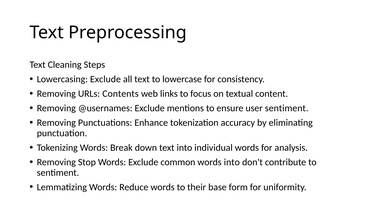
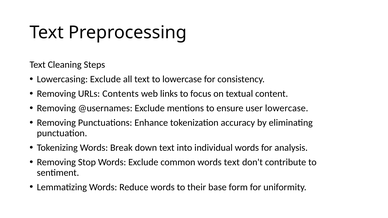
user sentiment: sentiment -> lowercase (287, 108)
words into: into -> text (232, 162)
